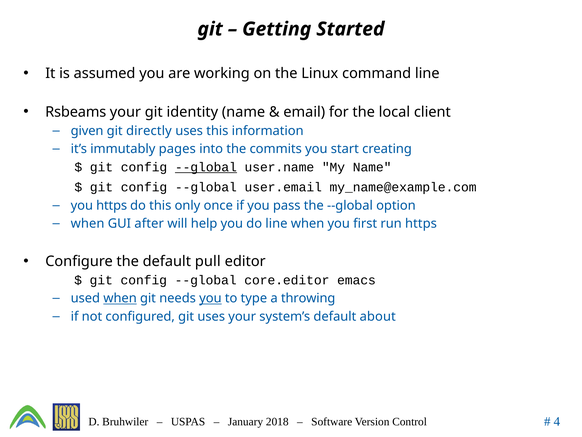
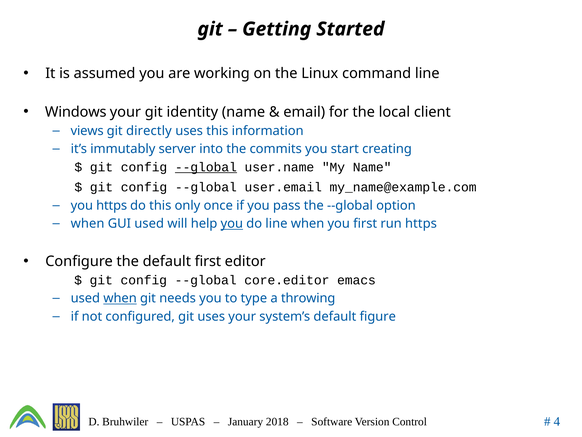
Rsbeams: Rsbeams -> Windows (76, 112)
given: given -> views (87, 131)
pages: pages -> server (177, 149)
GUI after: after -> used (149, 223)
you underline: none -> present (232, 223)
default pull: pull -> first (208, 261)
you underline: present -> none (210, 298)
about: about -> figure (378, 316)
